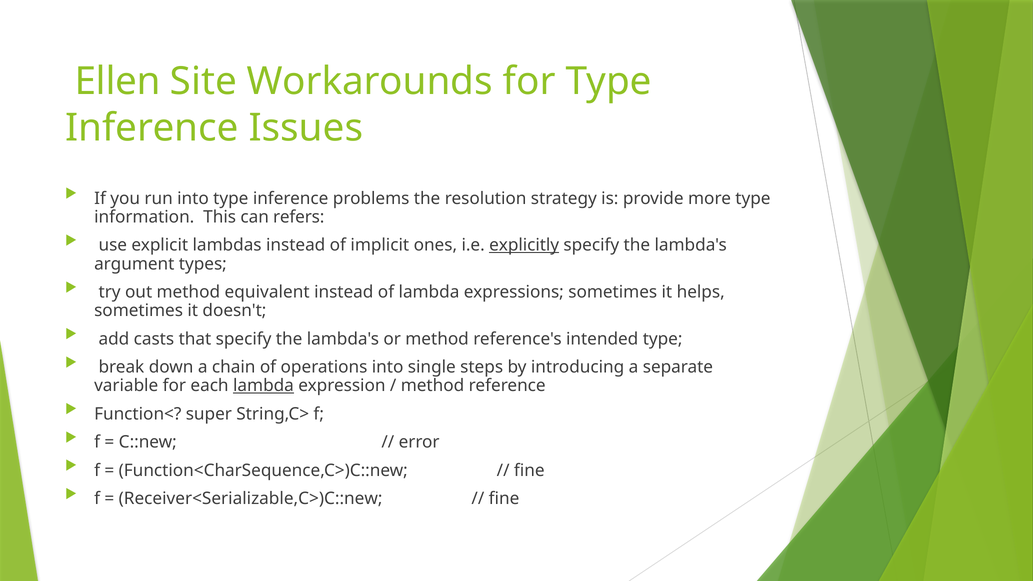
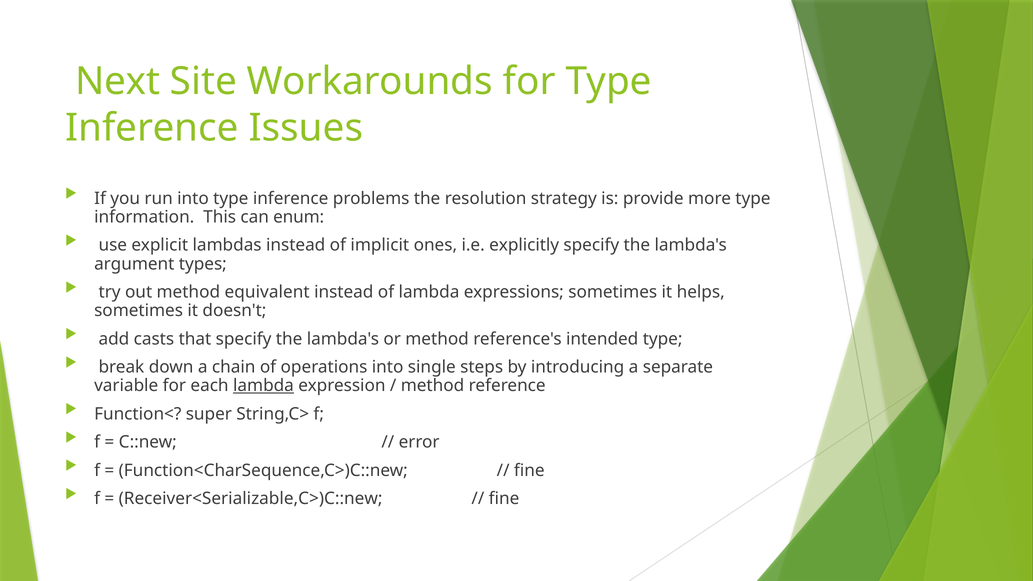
Ellen: Ellen -> Next (118, 81)
refers: refers -> enum (299, 217)
explicitly underline: present -> none (524, 245)
